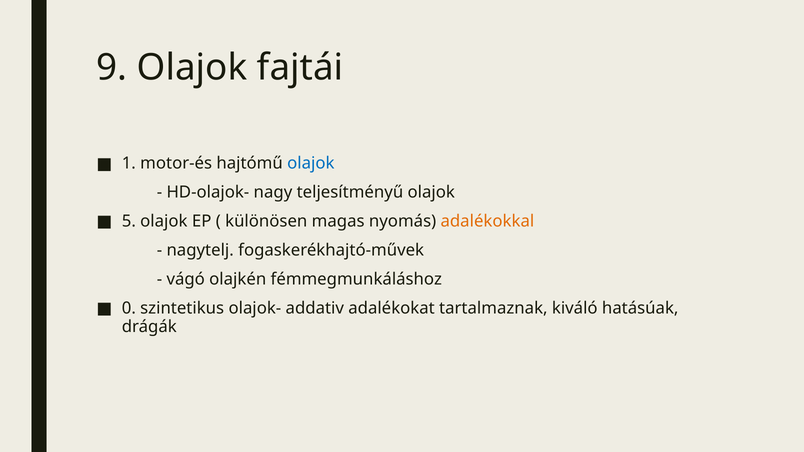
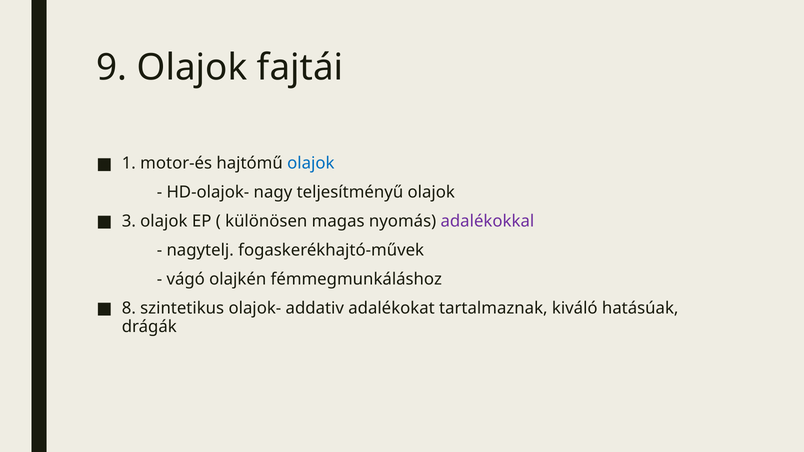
5: 5 -> 3 (129, 221)
adalékokkal colour: orange -> purple (487, 221)
0: 0 -> 8 (129, 308)
